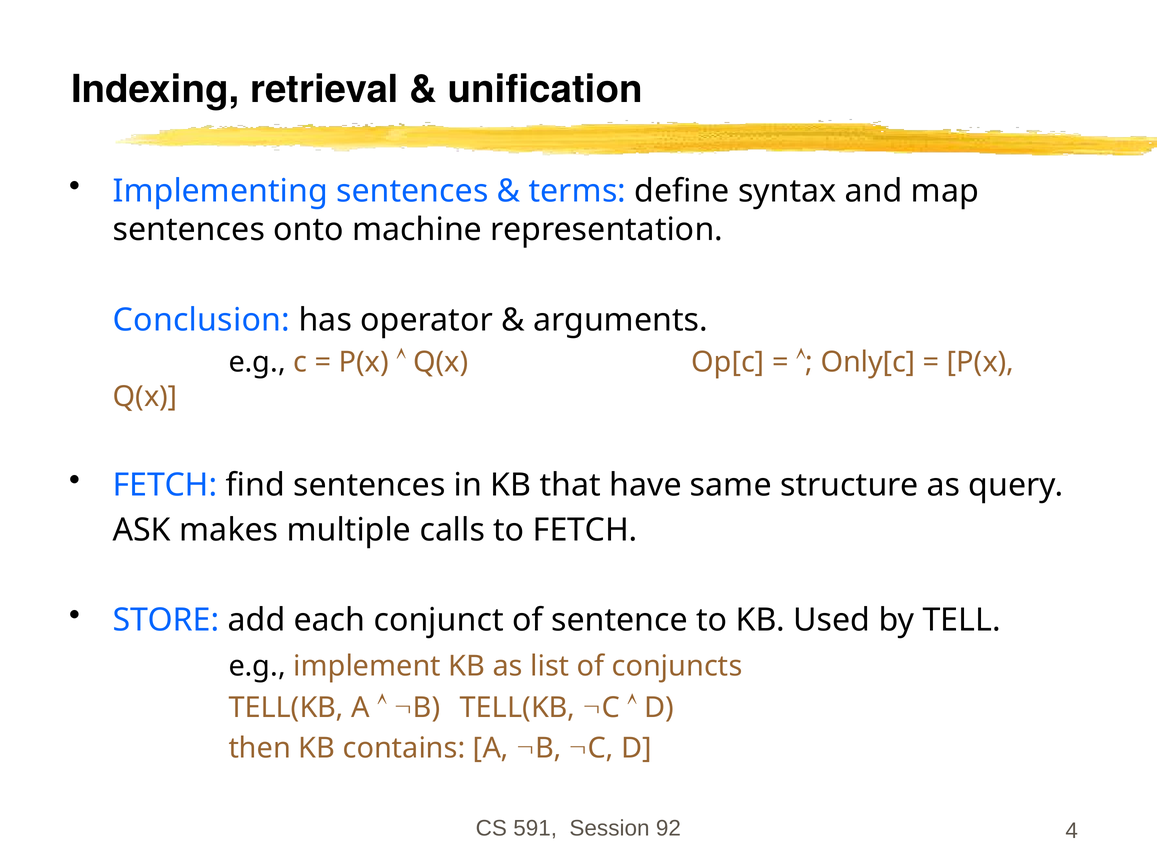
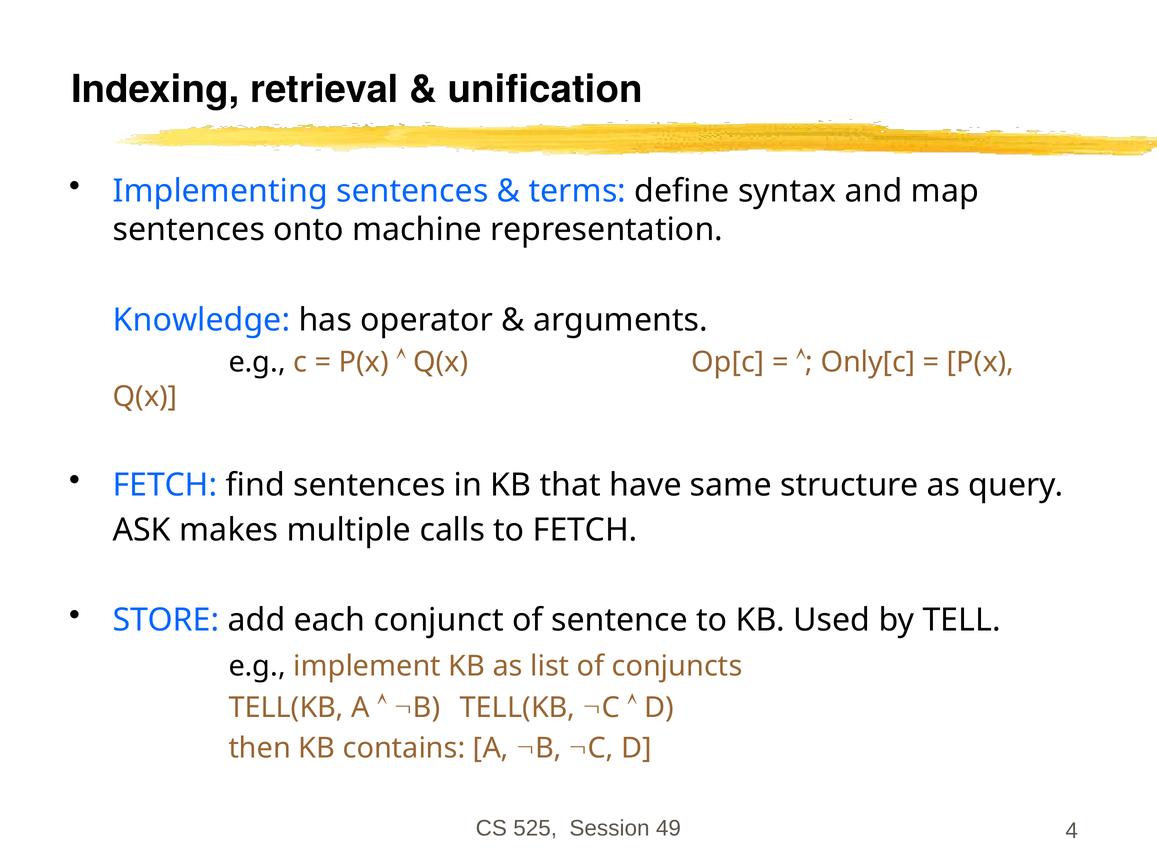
Conclusion: Conclusion -> Knowledge (202, 320)
591: 591 -> 525 (535, 828)
92: 92 -> 49 (668, 828)
